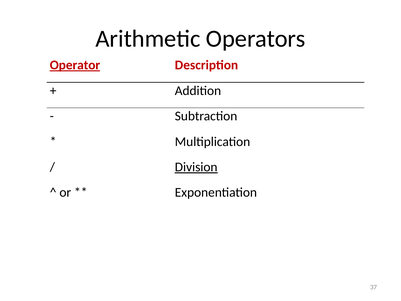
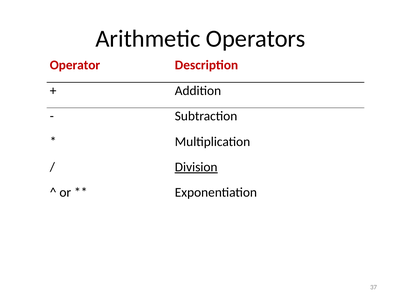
Operator underline: present -> none (75, 65)
